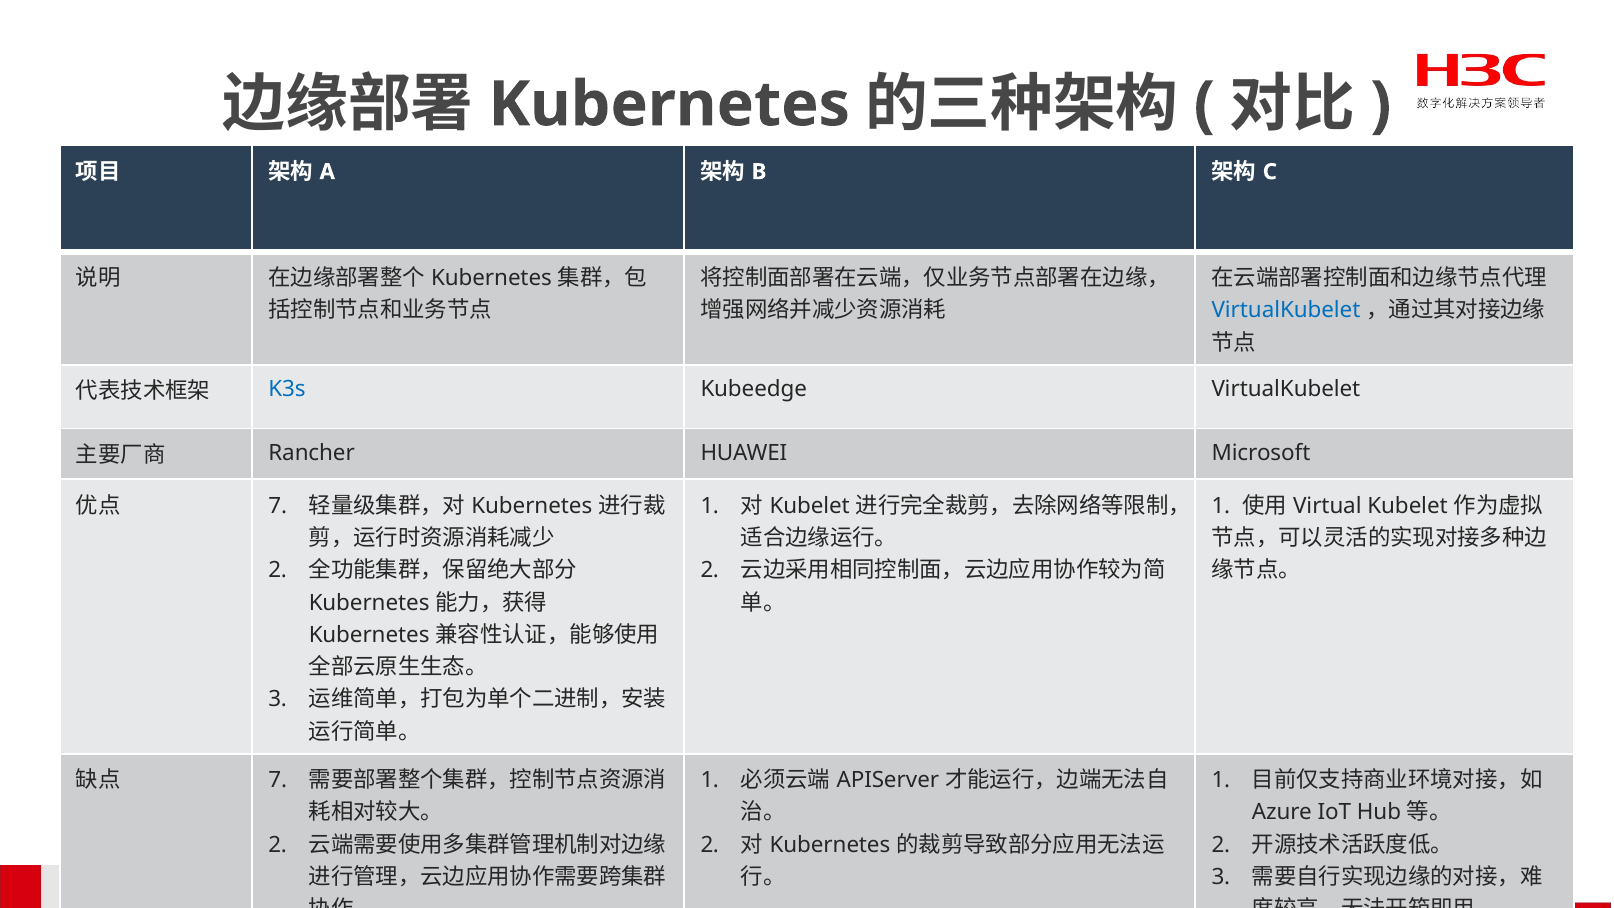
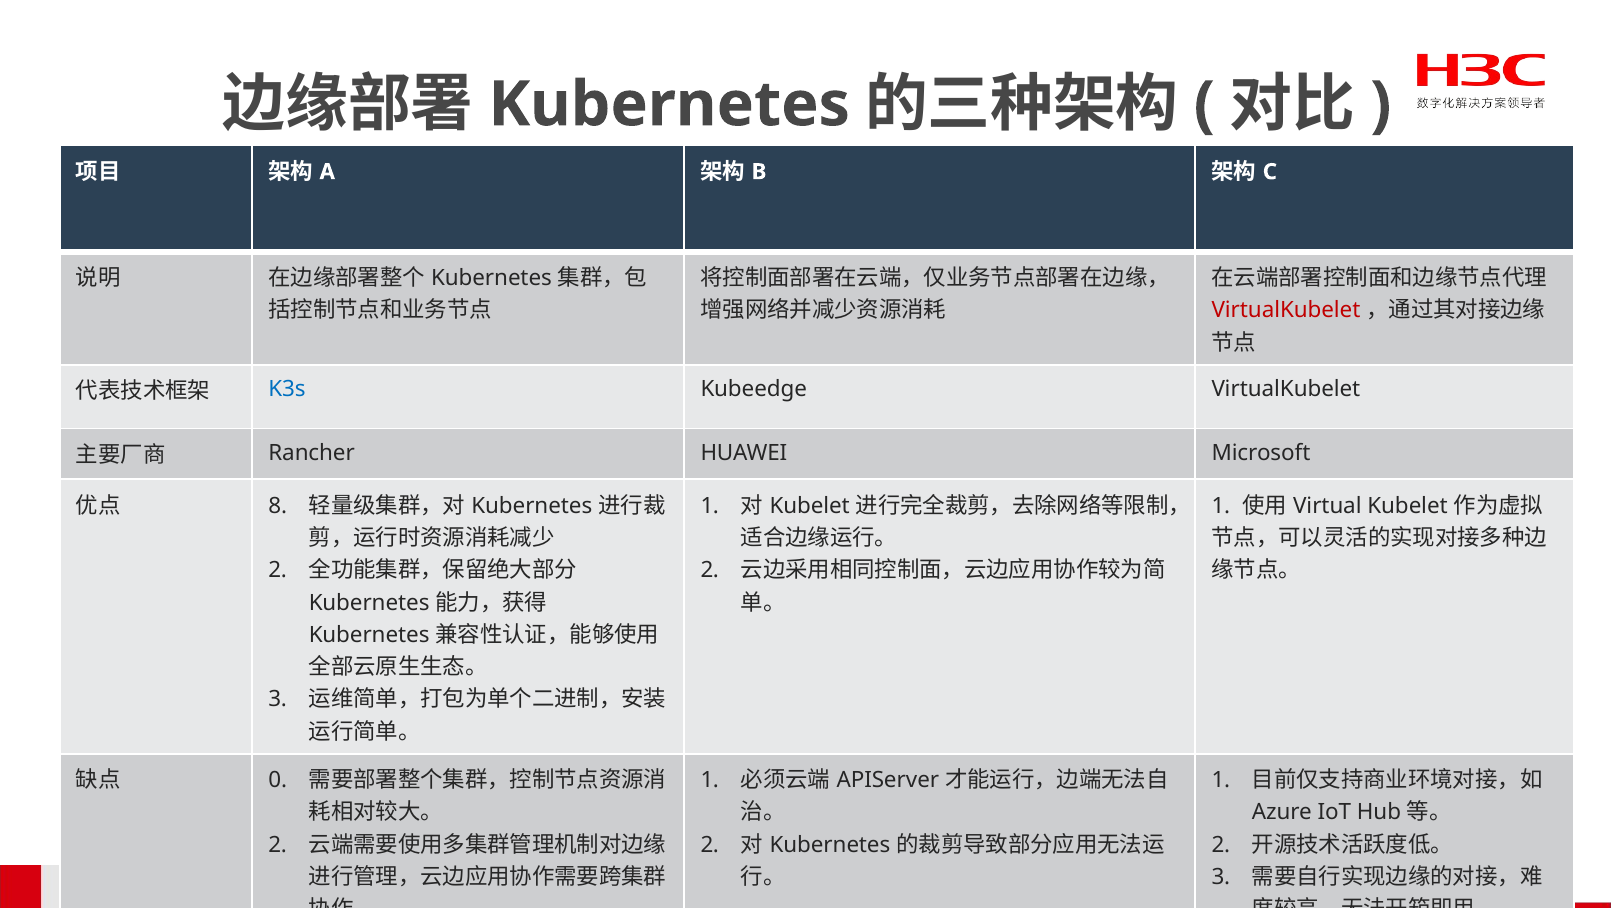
VirtualKubelet colour: blue -> red (1286, 311)
7: 7 -> 8 (278, 506)
7: 7 -> 0 (278, 780)
